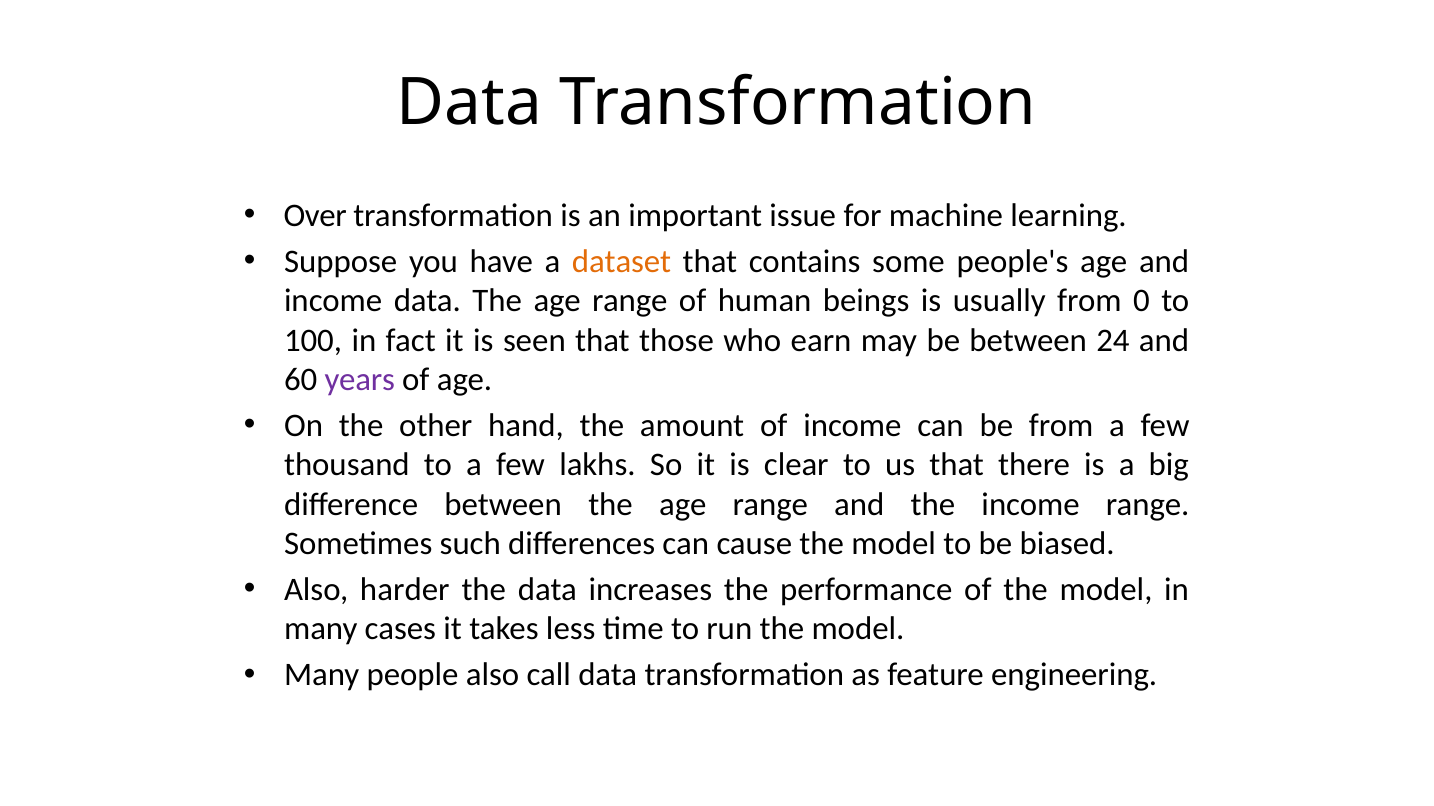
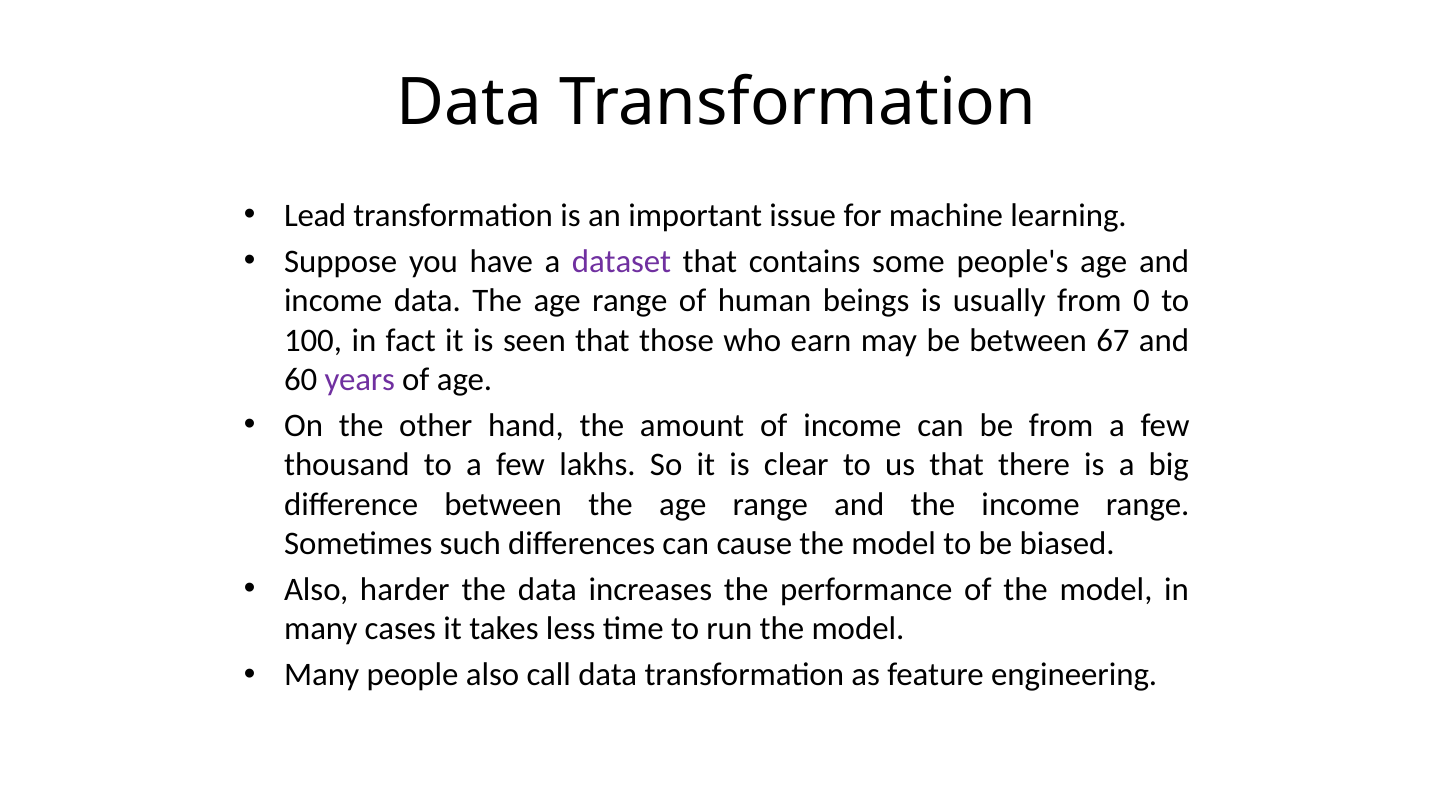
Over: Over -> Lead (315, 216)
dataset colour: orange -> purple (621, 262)
24: 24 -> 67 (1113, 340)
